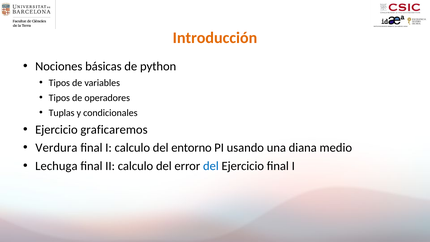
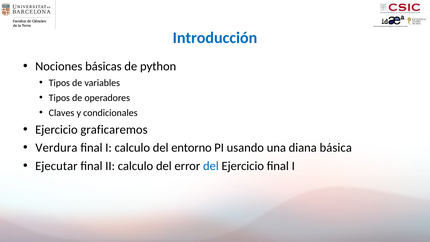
Introducción colour: orange -> blue (215, 38)
Tuplas: Tuplas -> Claves (62, 113)
medio: medio -> básica (336, 148)
Lechuga: Lechuga -> Ejecutar (56, 166)
